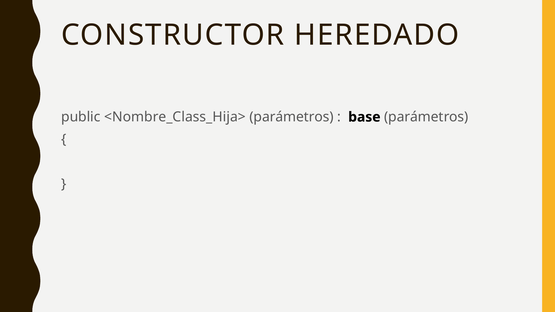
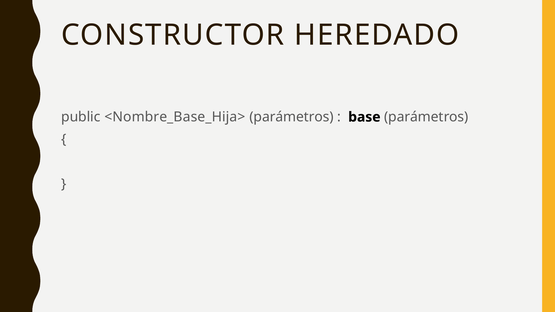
<Nombre_Class_Hija>: <Nombre_Class_Hija> -> <Nombre_Base_Hija> (175, 117)
